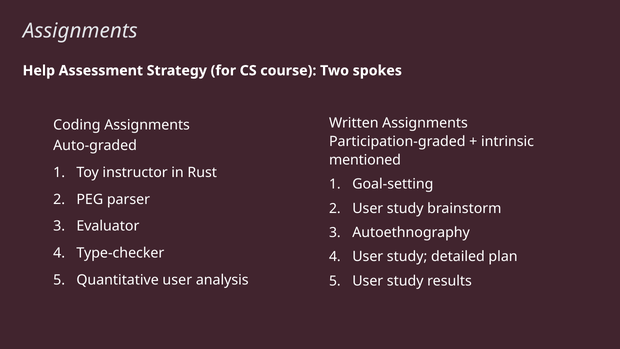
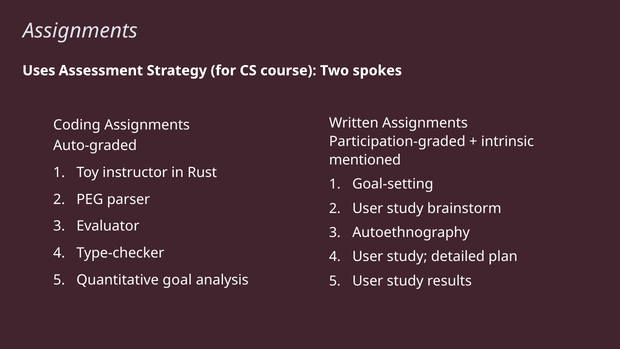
Help: Help -> Uses (39, 71)
Quantitative user: user -> goal (177, 280)
